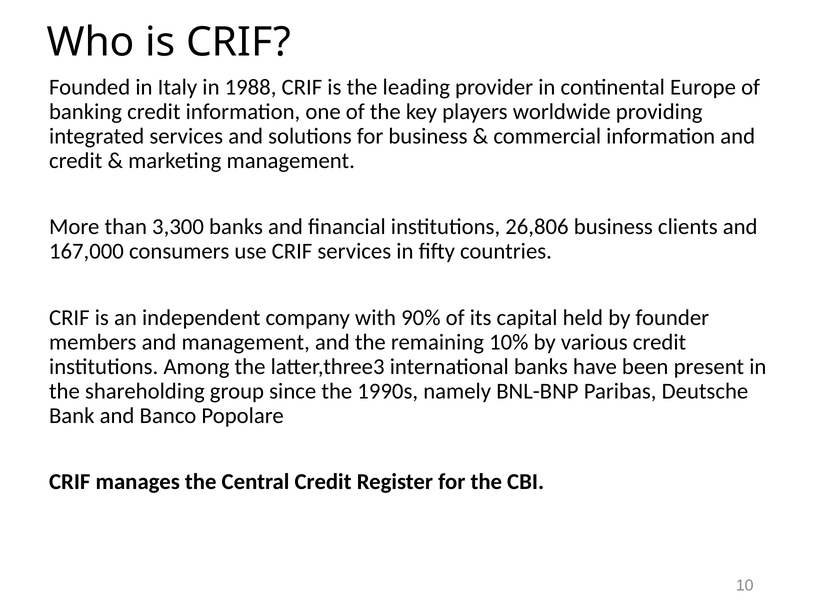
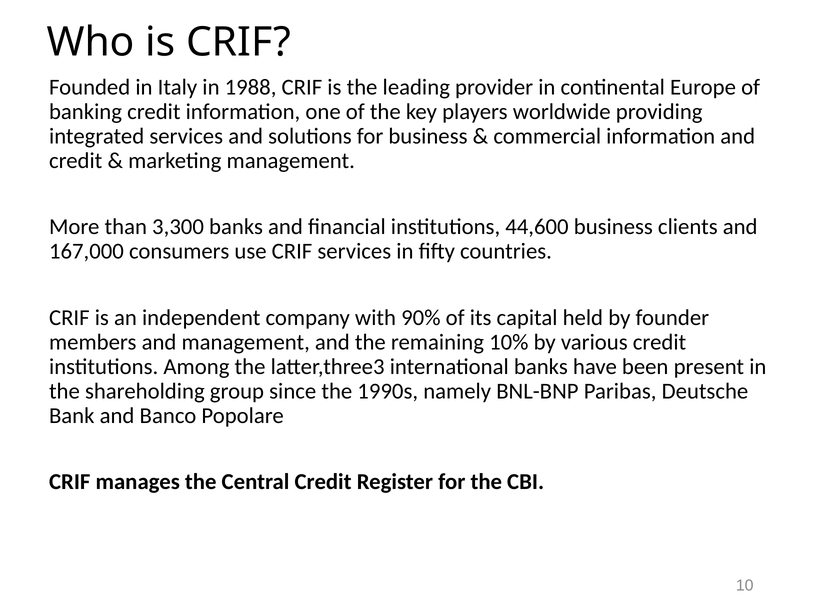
26,806: 26,806 -> 44,600 (537, 227)
